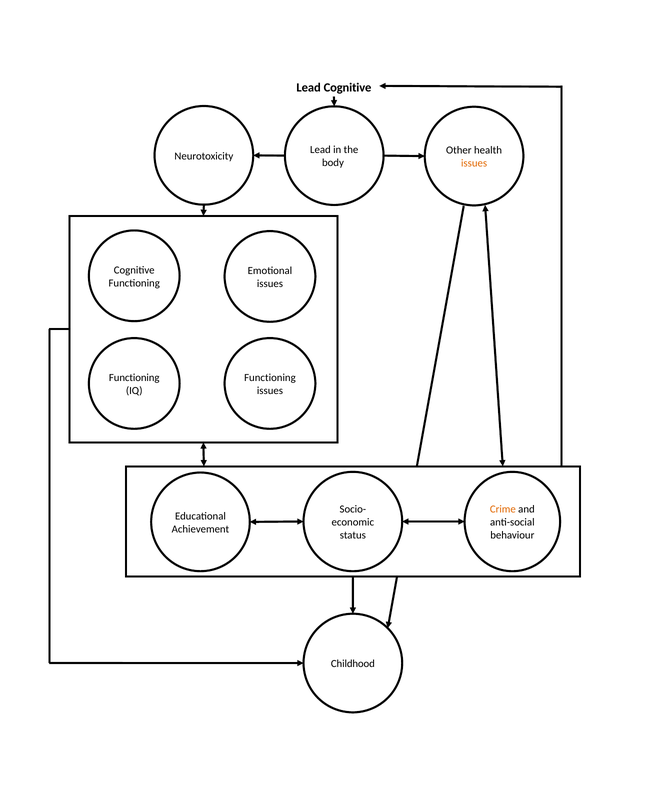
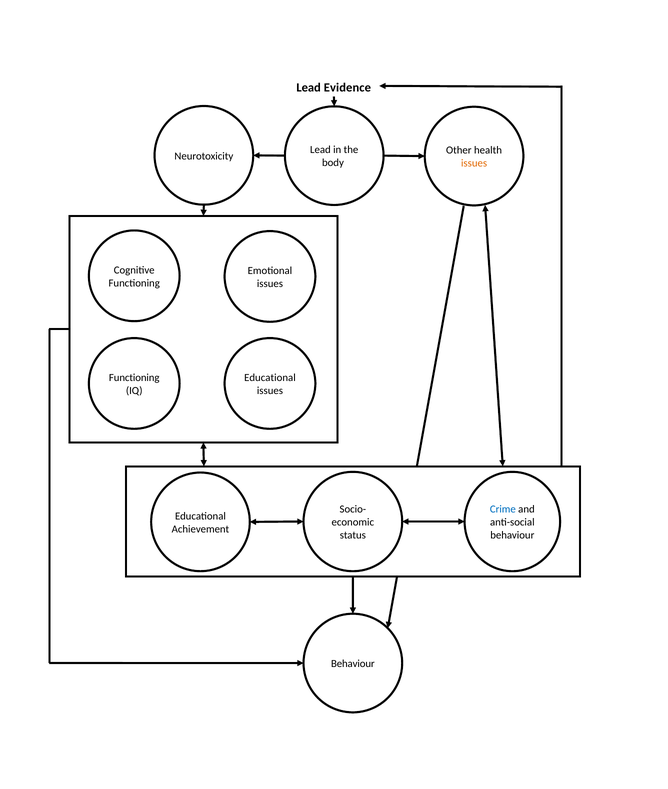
Lead Cognitive: Cognitive -> Evidence (347, 87)
Functioning: Functioning -> Educational (270, 378)
Crime colour: orange -> blue (503, 509)
Childhood: Childhood -> Behaviour (353, 664)
